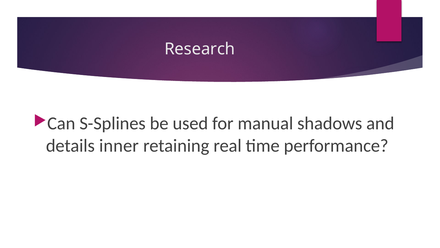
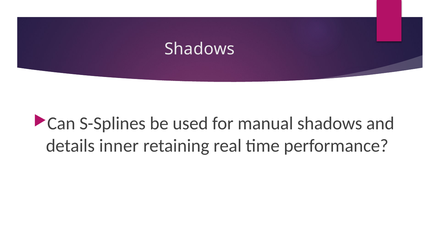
Research: Research -> Shadows (200, 49)
